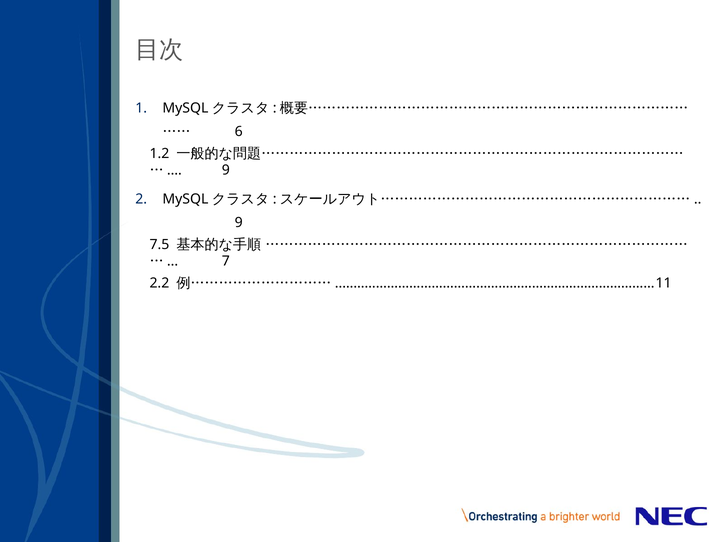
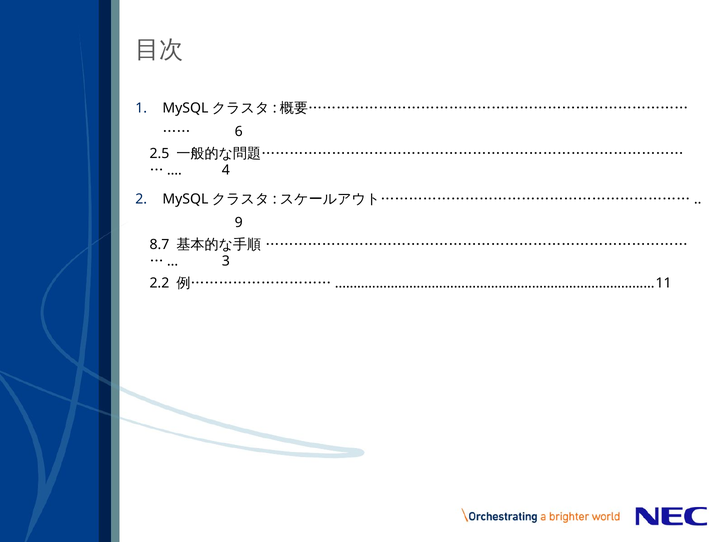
1.2: 1.2 -> 2.5 (159, 154)
9: 9 -> 4 (226, 170)
7.5: 7.5 -> 8.7 (159, 245)
7: 7 -> 3 (226, 261)
